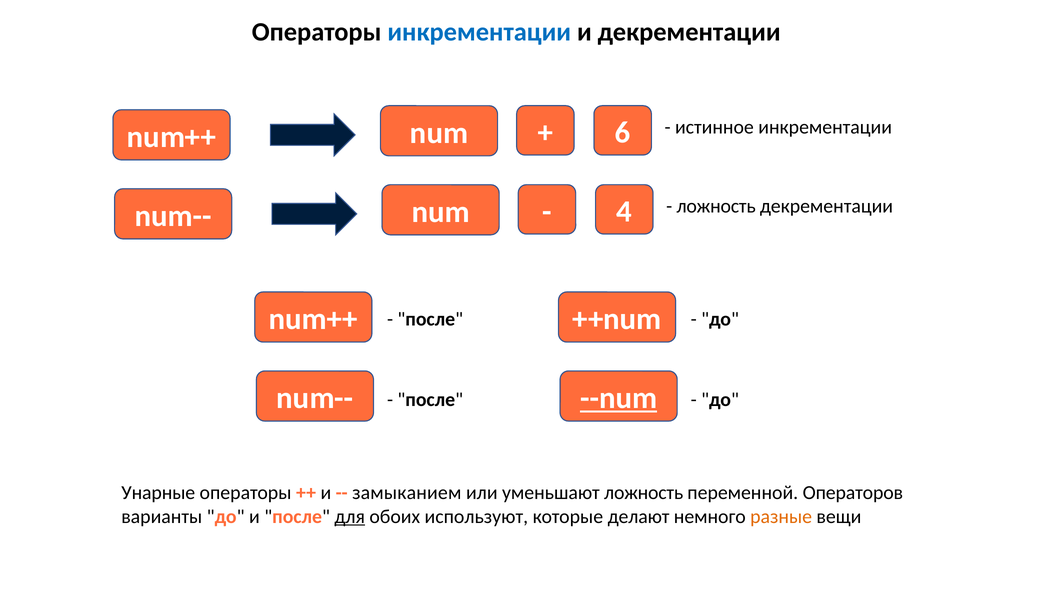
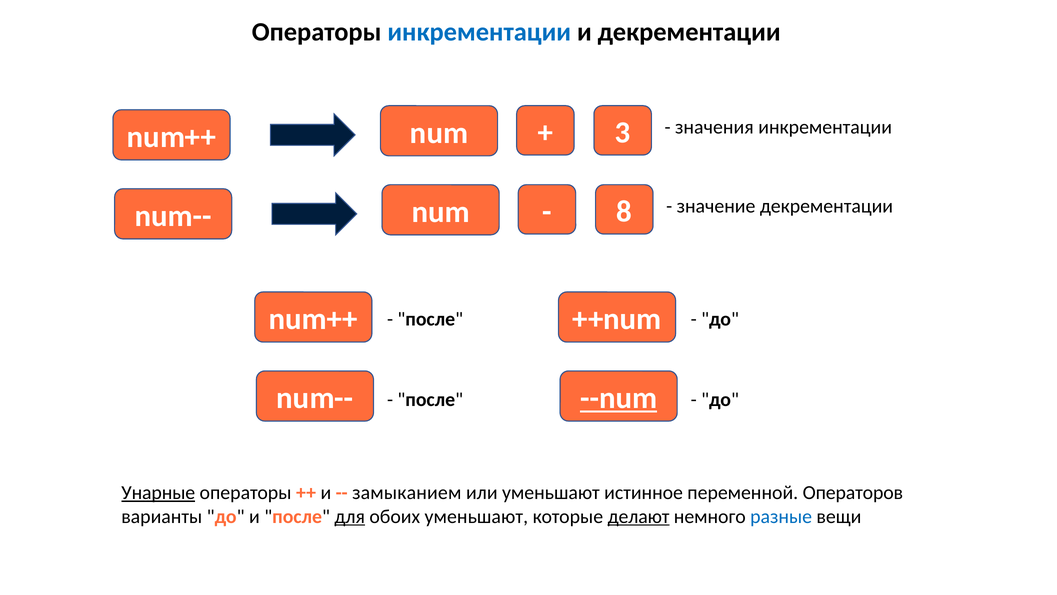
6: 6 -> 3 (623, 132)
истинное: истинное -> значения (714, 127)
4: 4 -> 8 (624, 211)
ложность: ложность -> значение (716, 206)
Унарные underline: none -> present (158, 492)
уменьшают ложность: ложность -> истинное (644, 492)
обоих используют: используют -> уменьшают (476, 516)
делают underline: none -> present (639, 516)
разные colour: orange -> blue (781, 516)
